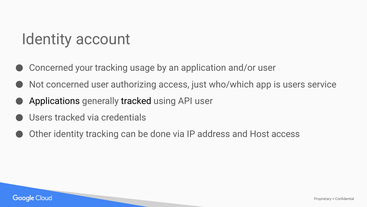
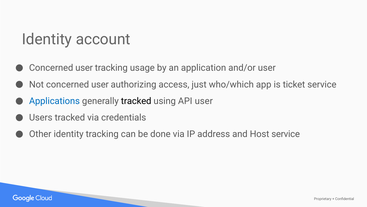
your: your -> user (84, 68)
is users: users -> ticket (294, 84)
Applications colour: black -> blue (54, 101)
Host access: access -> service (286, 134)
